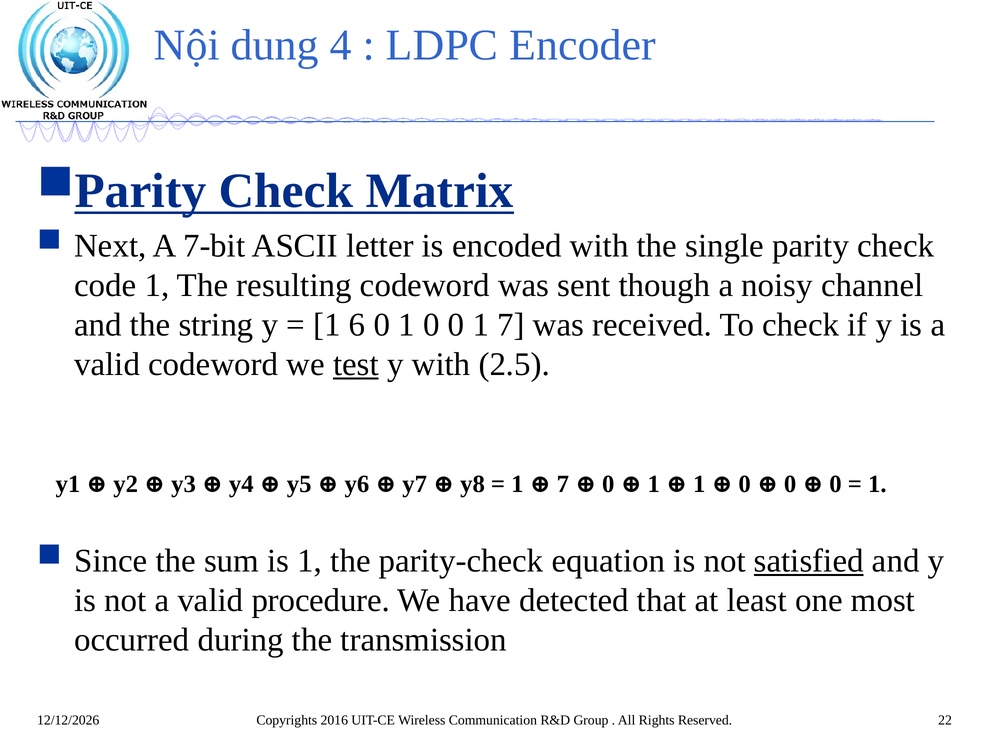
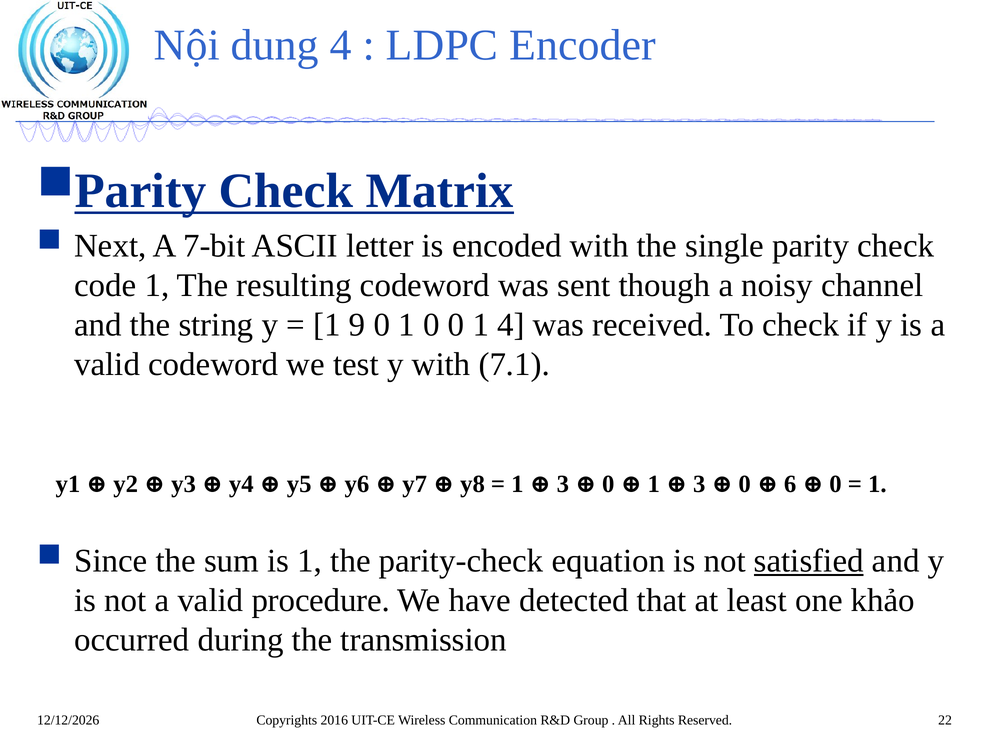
6: 6 -> 9 (357, 325)
0 1 7: 7 -> 4 (511, 325)
test underline: present -> none (356, 364)
2.5: 2.5 -> 7.1 (514, 364)
7: 7 -> 3 (563, 484)
0 1 1: 1 -> 3 (699, 484)
0: 0 -> 6 (790, 484)
most: most -> khảo (883, 600)
